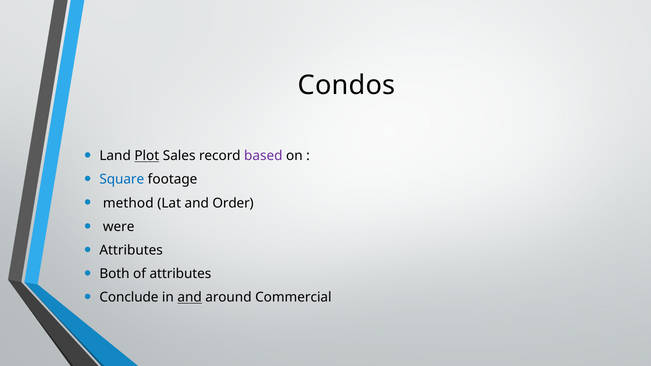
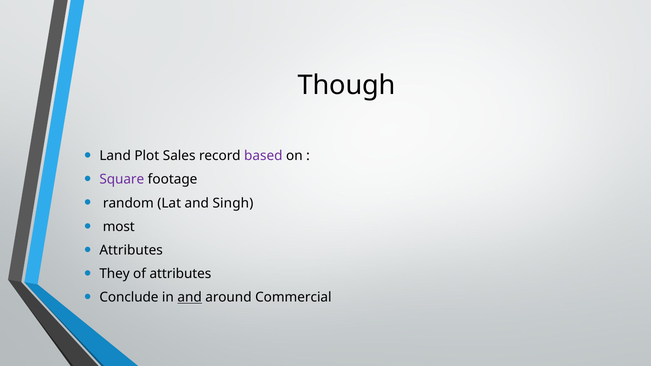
Condos: Condos -> Though (347, 85)
Plot underline: present -> none (147, 156)
Square colour: blue -> purple (122, 180)
method: method -> random (128, 203)
Order: Order -> Singh (233, 203)
were: were -> most (119, 227)
Both: Both -> They (115, 274)
